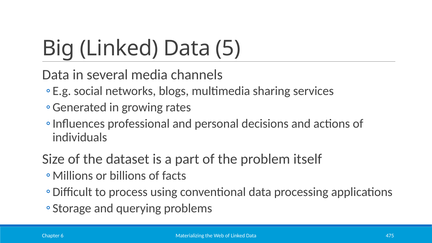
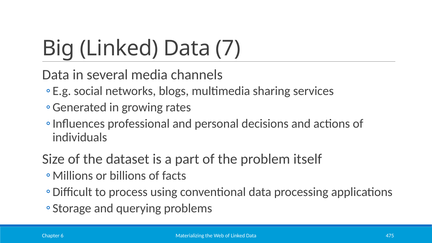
5: 5 -> 7 (228, 48)
